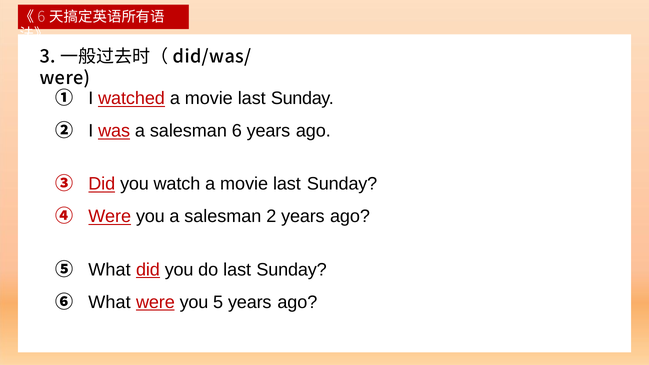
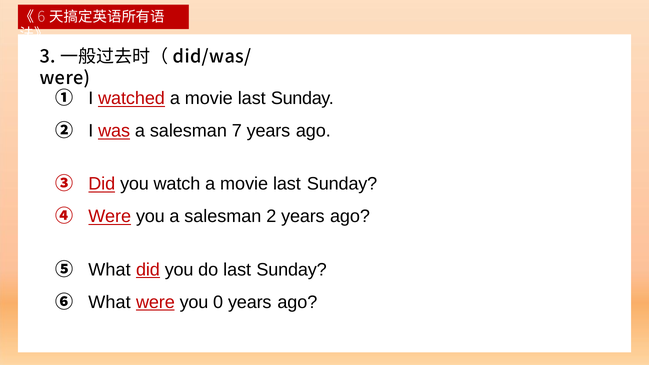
6: 6 -> 7 (237, 131)
5: 5 -> 0 (218, 303)
